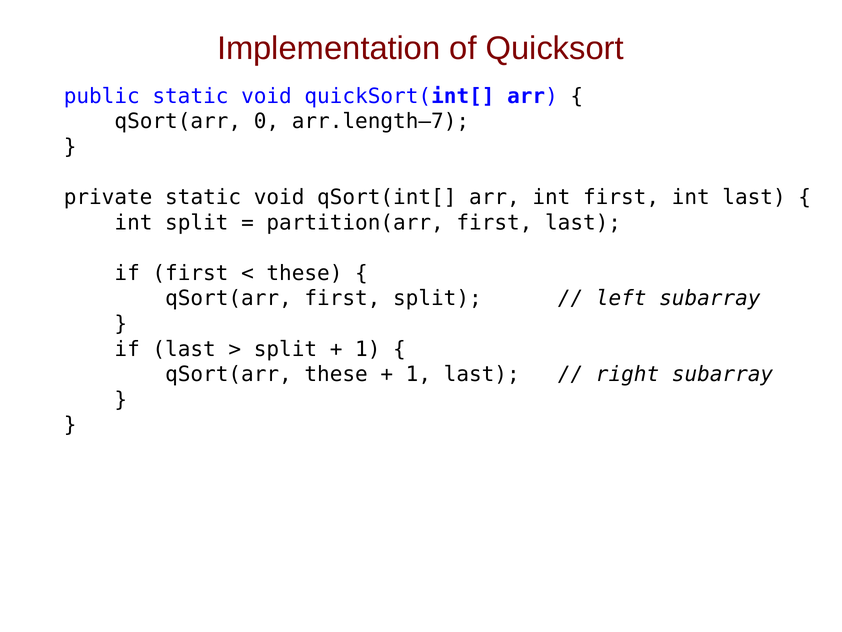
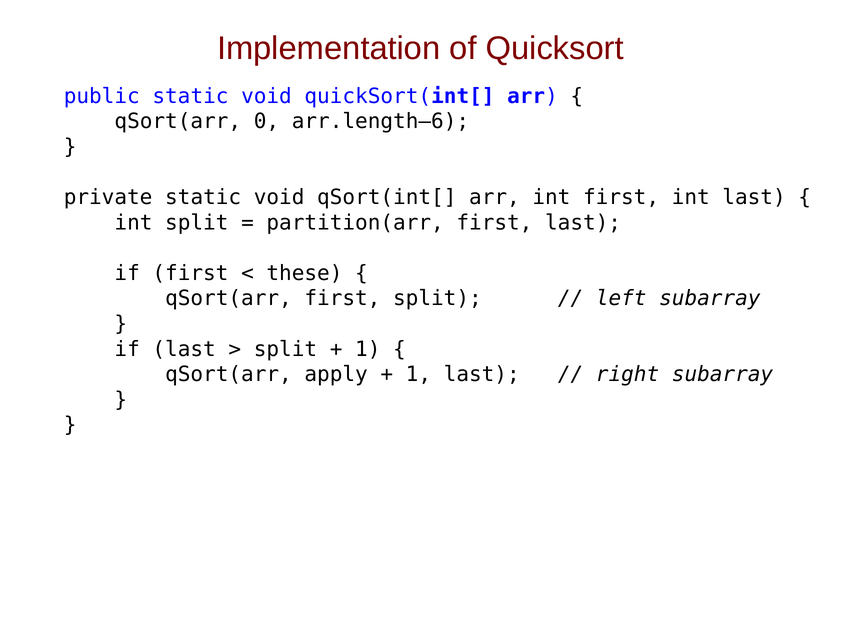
arr.length–7: arr.length–7 -> arr.length–6 (380, 121)
qSort(arr these: these -> apply (336, 374)
